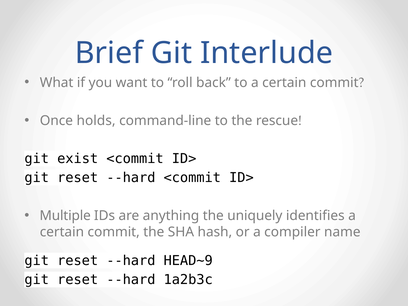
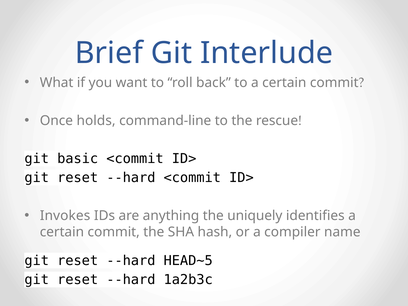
exist: exist -> basic (78, 159)
Multiple: Multiple -> Invokes (65, 216)
HEAD~9: HEAD~9 -> HEAD~5 (188, 261)
